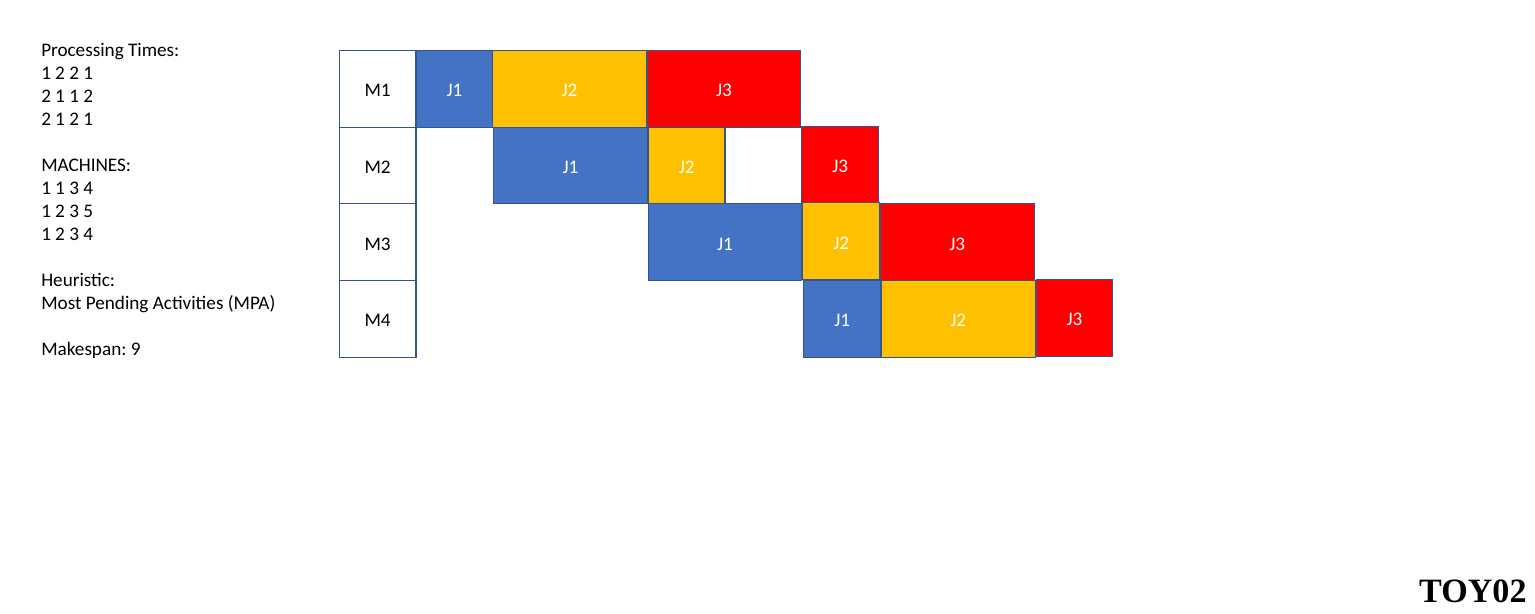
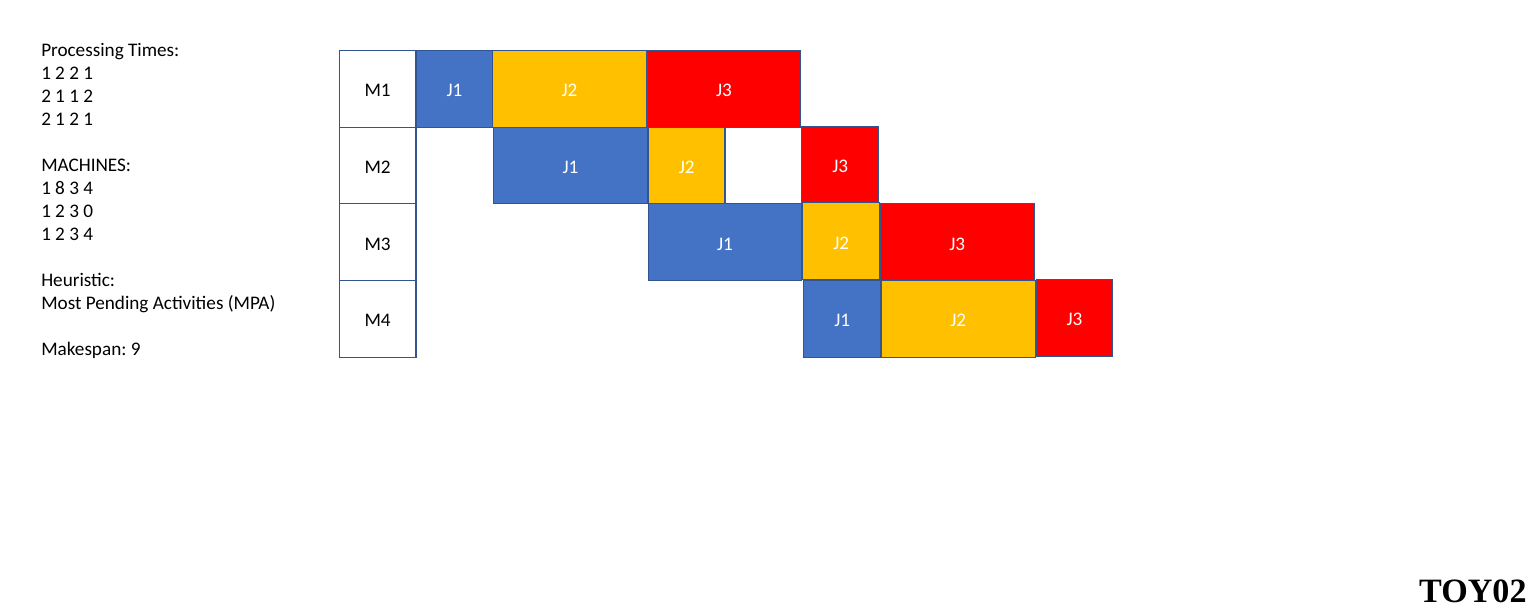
1: 1 -> 8 (60, 188)
5: 5 -> 0 (88, 211)
